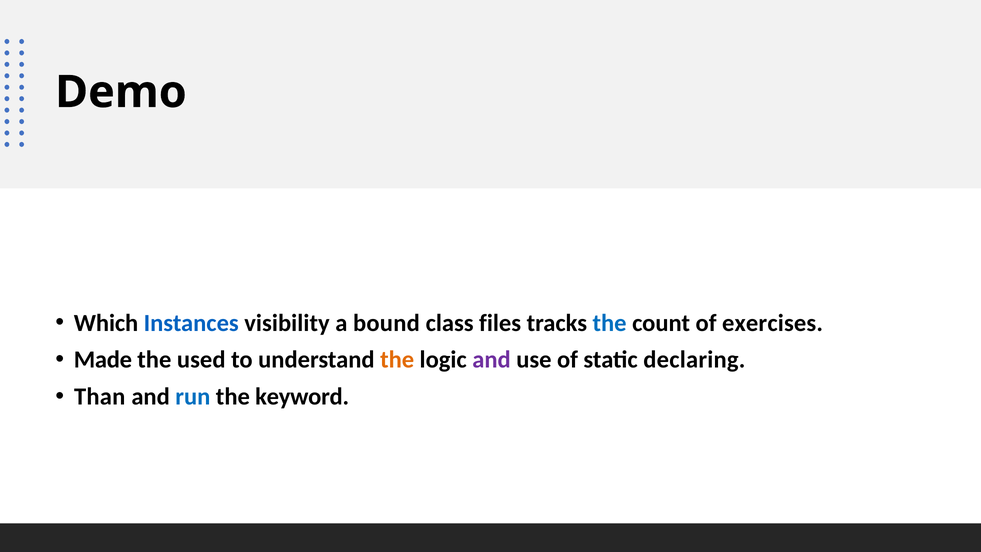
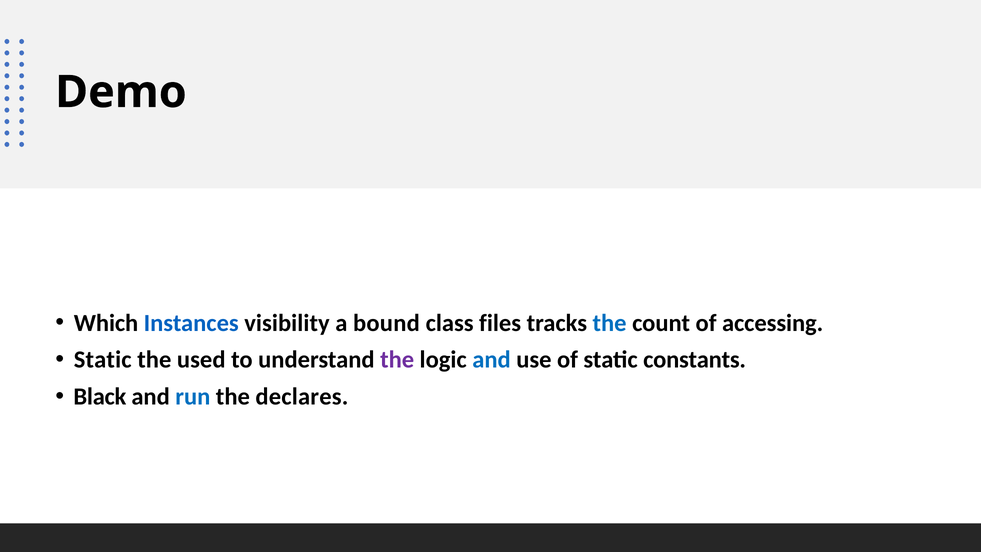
exercises: exercises -> accessing (773, 323)
Made: Made -> Static (103, 360)
the colour: orange -> purple (397, 360)
and colour: purple -> blue (491, 360)
declaring: declaring -> constants (695, 360)
Than: Than -> Black (100, 396)
keyword: keyword -> declares (302, 396)
